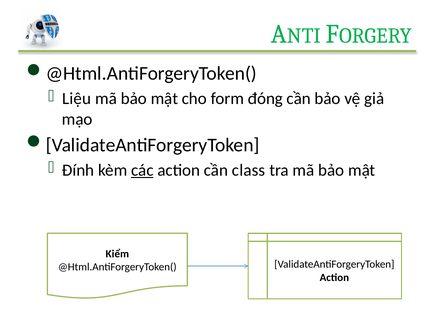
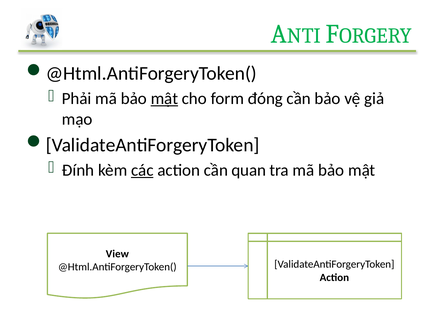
Liệu: Liệu -> Phải (77, 99)
mật underline: none -> present (164, 99)
class: class -> quan (249, 170)
Kiểm: Kiểm -> View (117, 254)
